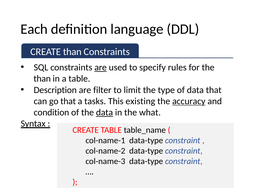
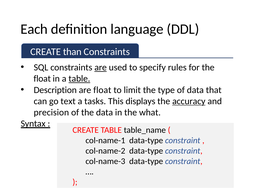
than: than -> float (42, 79)
table underline: none -> present (79, 79)
are filter: filter -> float (102, 90)
go that: that -> text (68, 101)
existing: existing -> displays (140, 101)
condition: condition -> precision (51, 112)
data underline: present -> none (105, 112)
